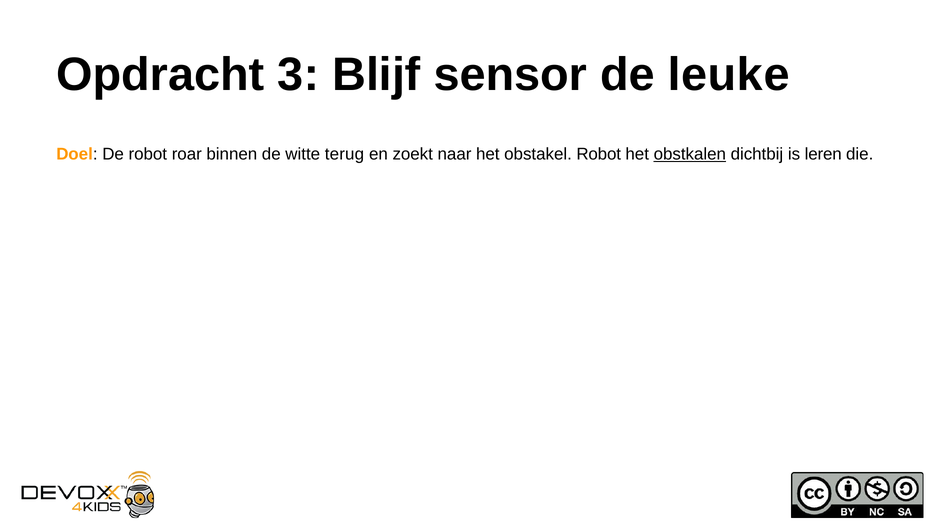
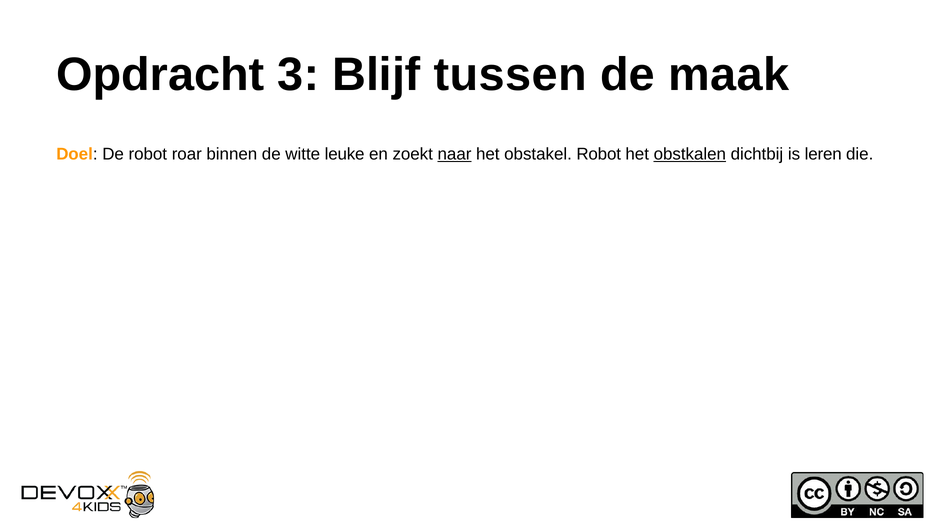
sensor: sensor -> tussen (510, 75)
leuke: leuke -> maak (729, 75)
terug: terug -> leuke (345, 154)
naar underline: none -> present (455, 154)
